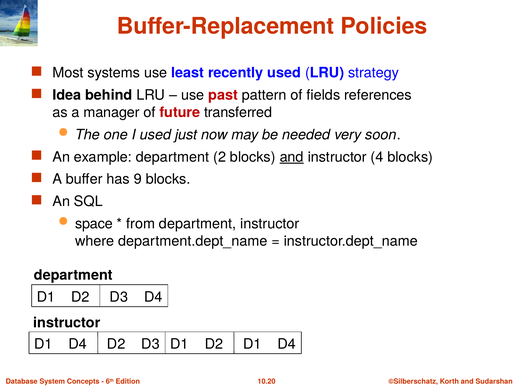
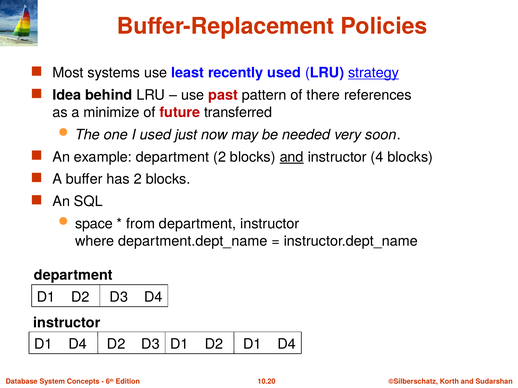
strategy underline: none -> present (374, 73)
fields: fields -> there (323, 95)
manager: manager -> minimize (112, 113)
has 9: 9 -> 2 (138, 179)
